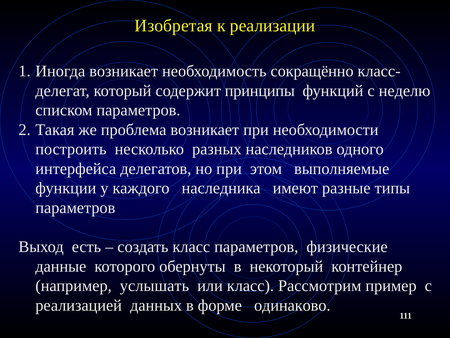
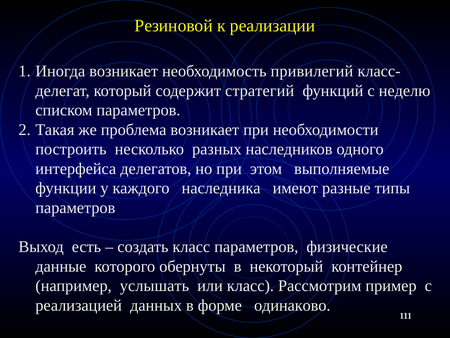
Изобретая: Изобретая -> Резиновой (174, 26)
сокращённо: сокращённо -> привилегий (312, 71)
принципы: принципы -> стратегий (260, 91)
